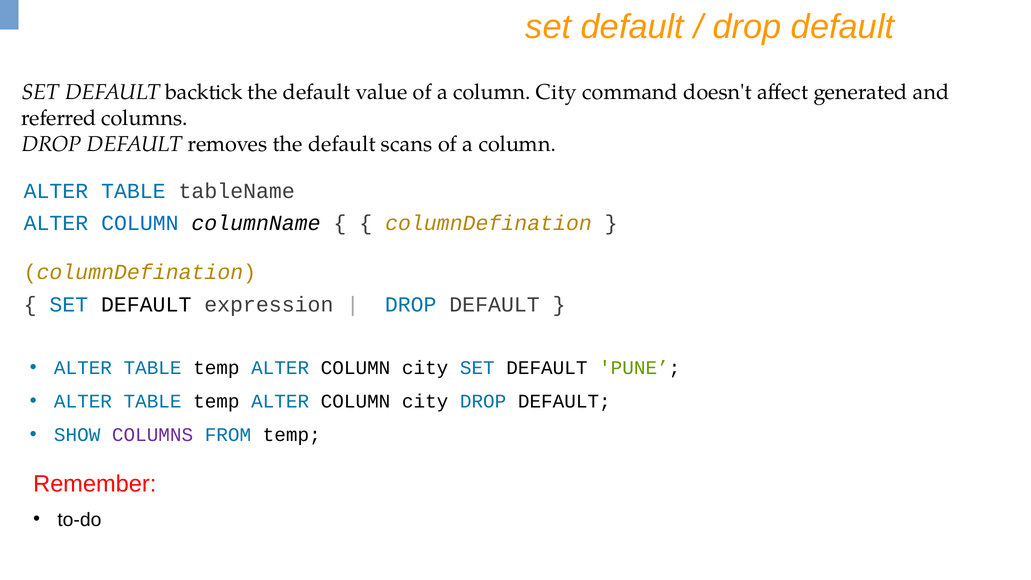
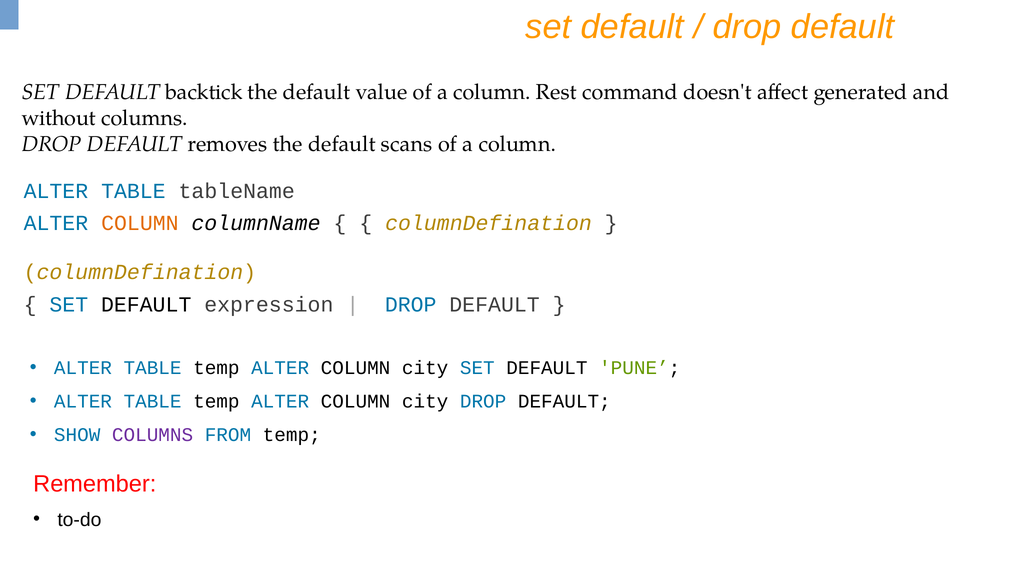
a column City: City -> Rest (556, 92)
referred: referred -> without (59, 118)
COLUMN colour: blue -> orange (140, 223)
